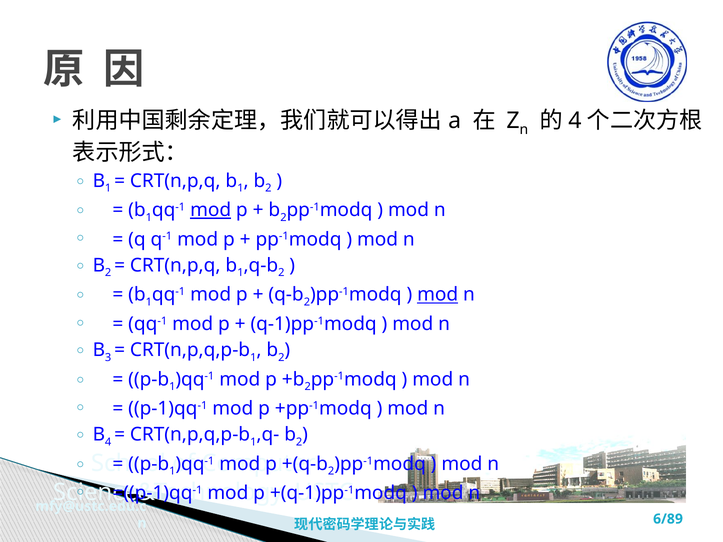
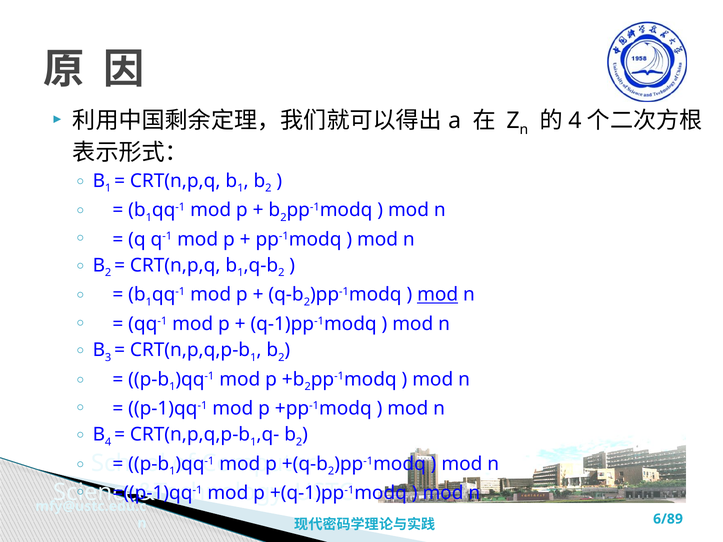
mod underline: present -> none (211, 210)
